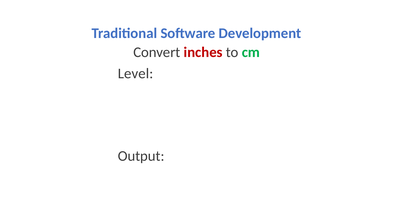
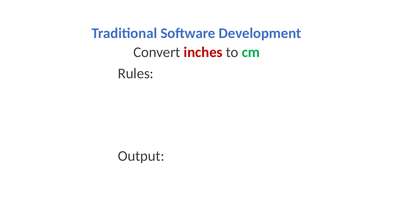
Level: Level -> Rules (136, 74)
